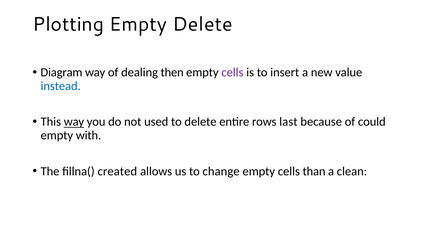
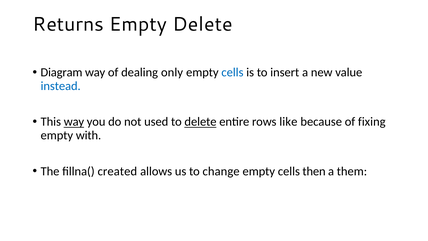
Plotting: Plotting -> Returns (68, 24)
then: then -> only (172, 72)
cells colour: purple -> blue (232, 72)
delete underline: none -> present (200, 122)
last: last -> like (288, 122)
could: could -> fixing (372, 122)
than: than -> then (314, 171)
clean: clean -> them (352, 171)
